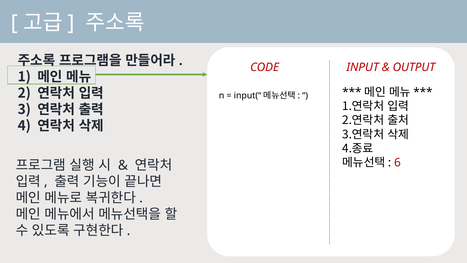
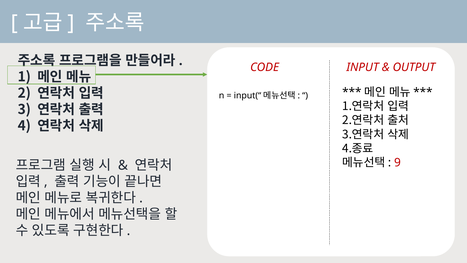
6: 6 -> 9 (397, 162)
